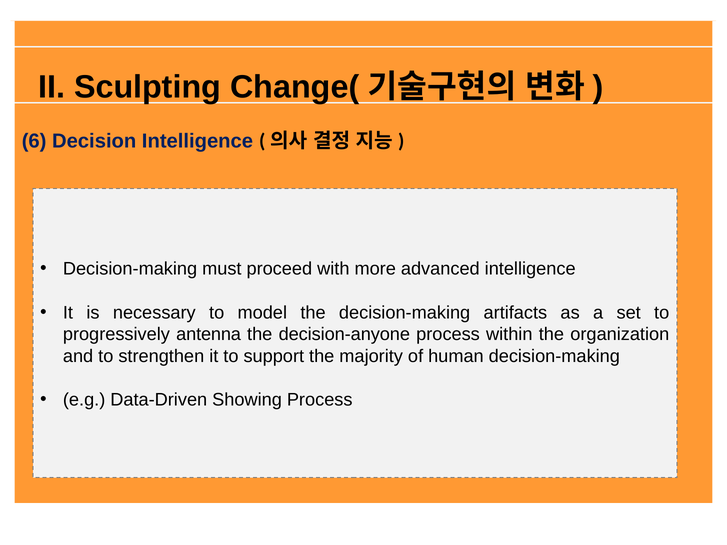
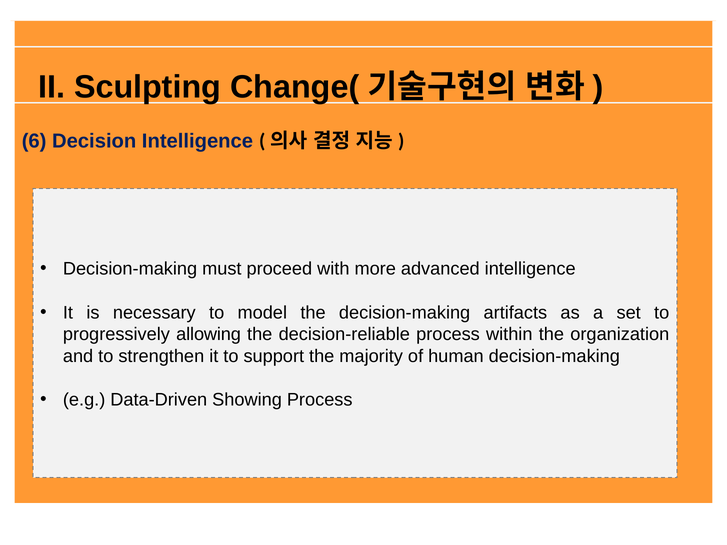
antenna: antenna -> allowing (209, 334)
decision-anyone: decision-anyone -> decision-reliable (344, 334)
